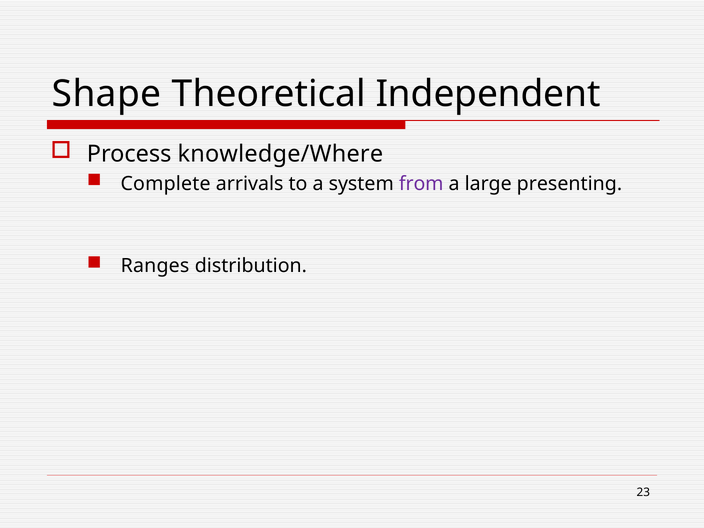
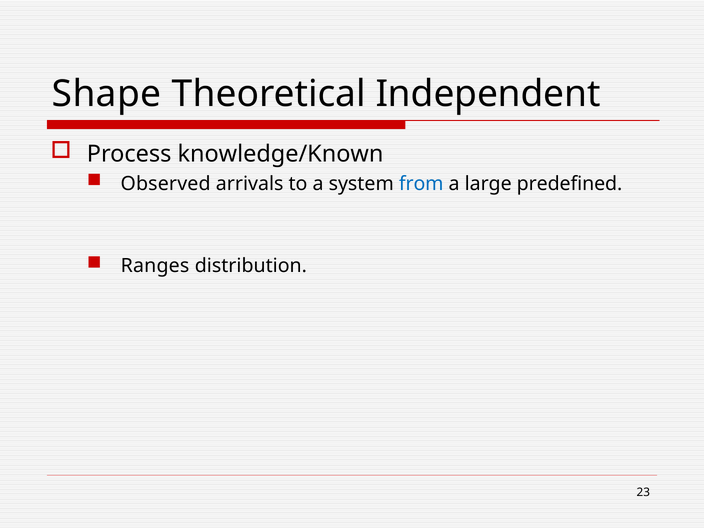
knowledge/Where: knowledge/Where -> knowledge/Known (280, 154)
Complete: Complete -> Observed (166, 184)
from colour: purple -> blue (421, 184)
presenting: presenting -> predefined (570, 184)
